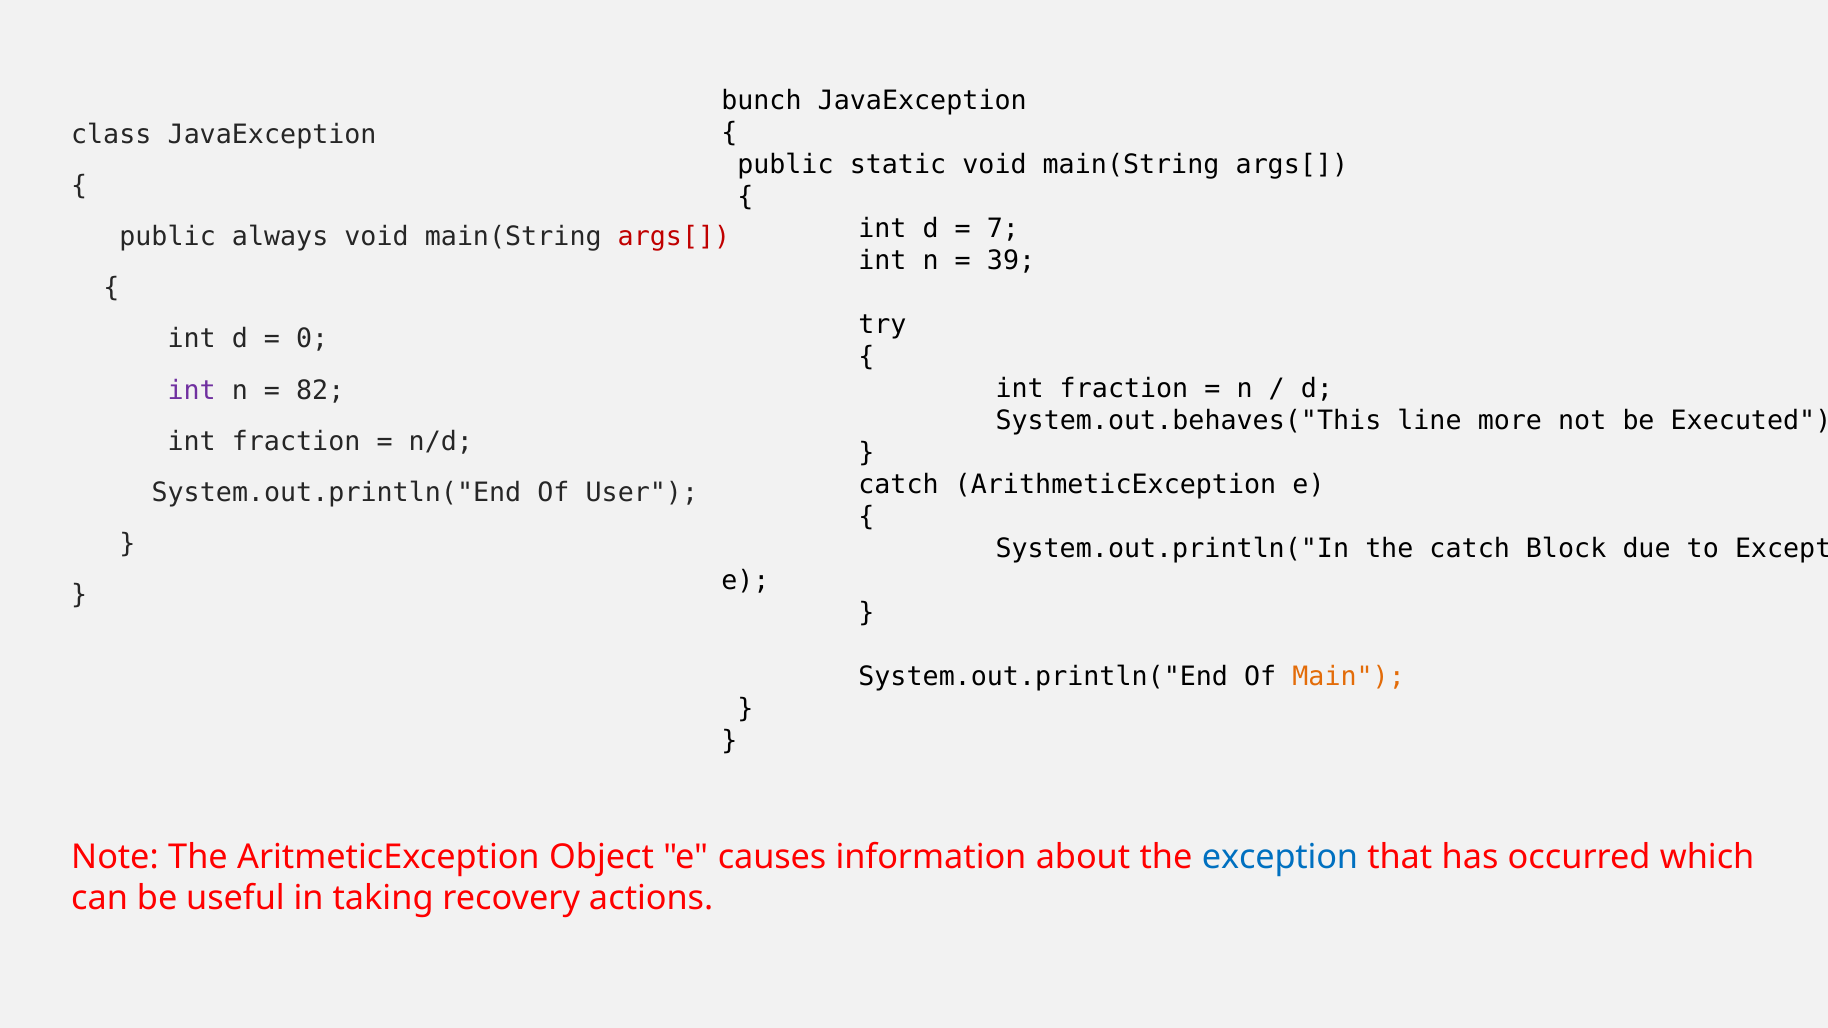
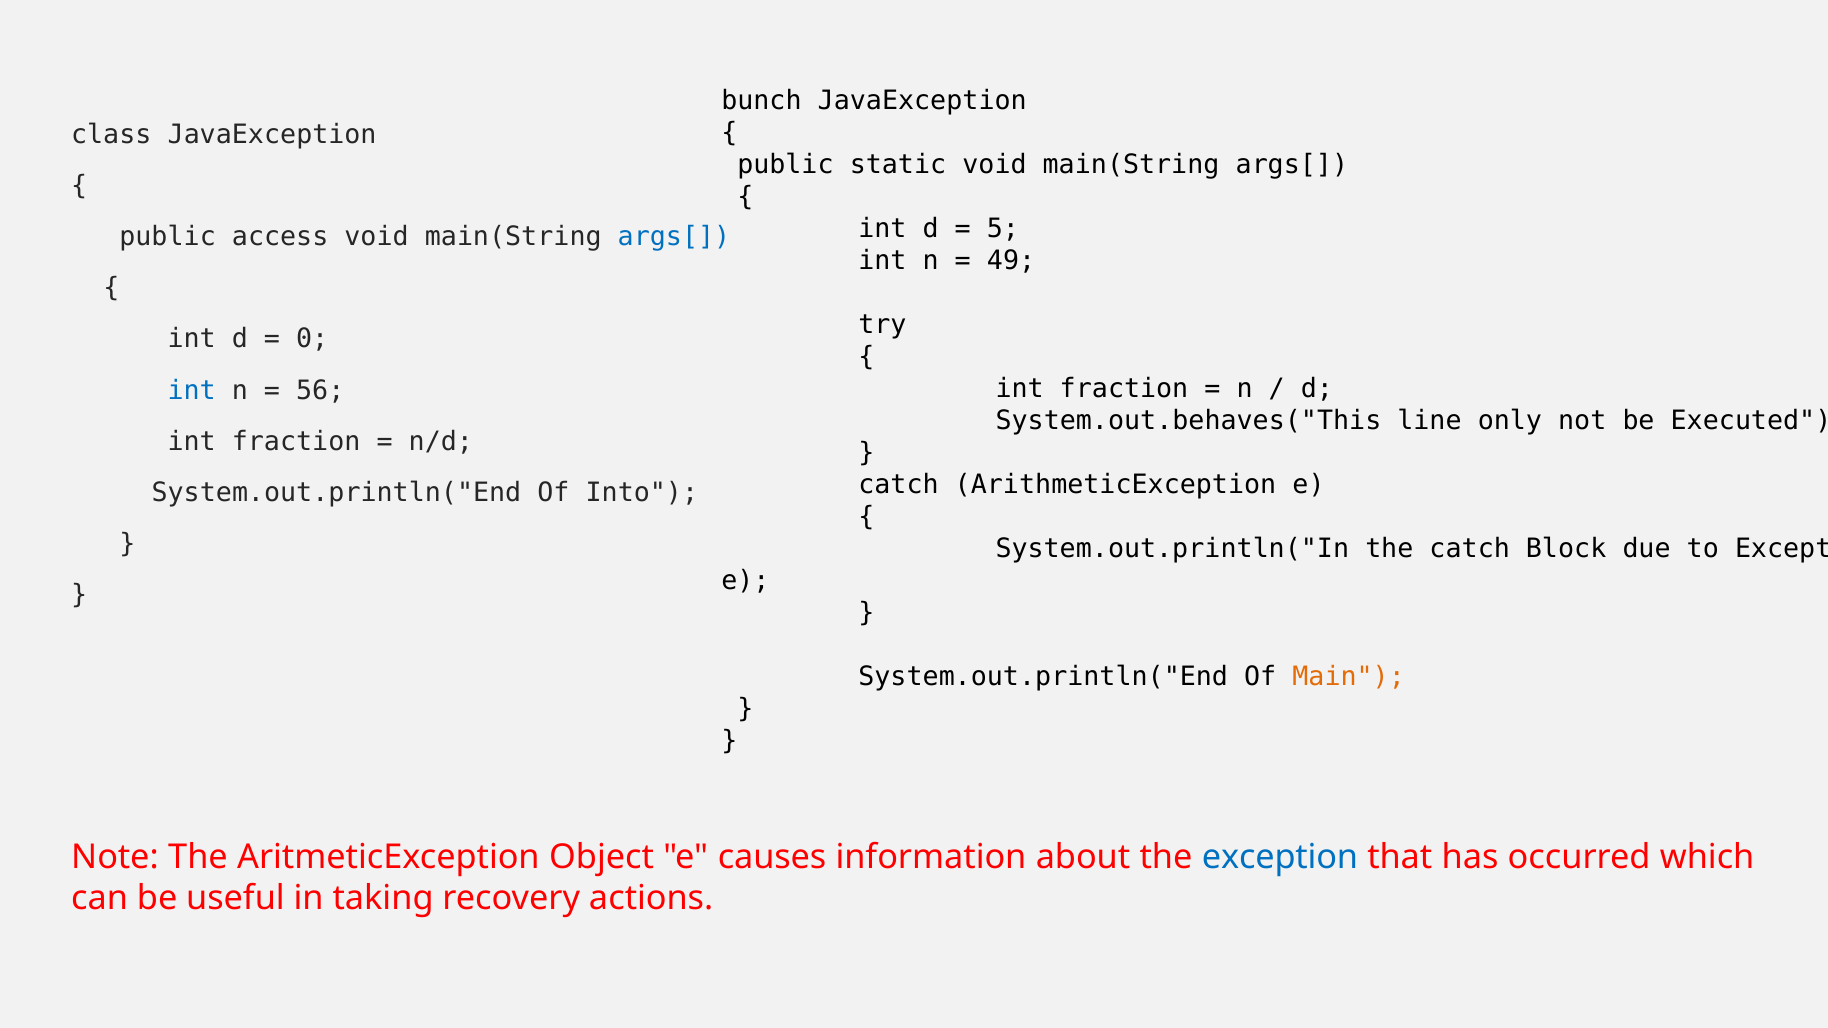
7: 7 -> 5 (1003, 228)
always: always -> access (280, 237)
args[ colour: red -> blue (674, 237)
39: 39 -> 49 (1011, 260)
int colour: purple -> blue (192, 390)
82: 82 -> 56 (320, 390)
more: more -> only (1510, 420)
User: User -> Into (642, 492)
